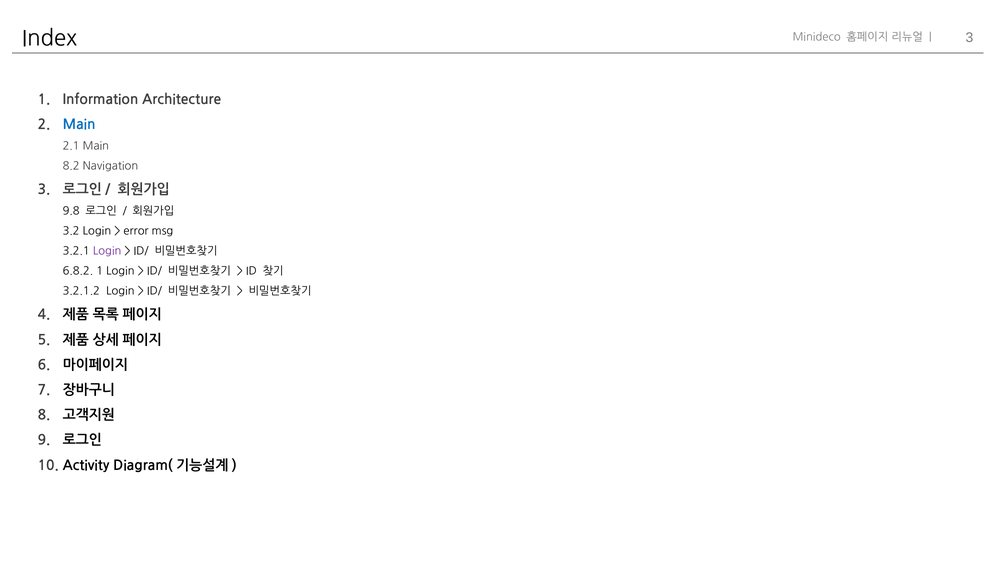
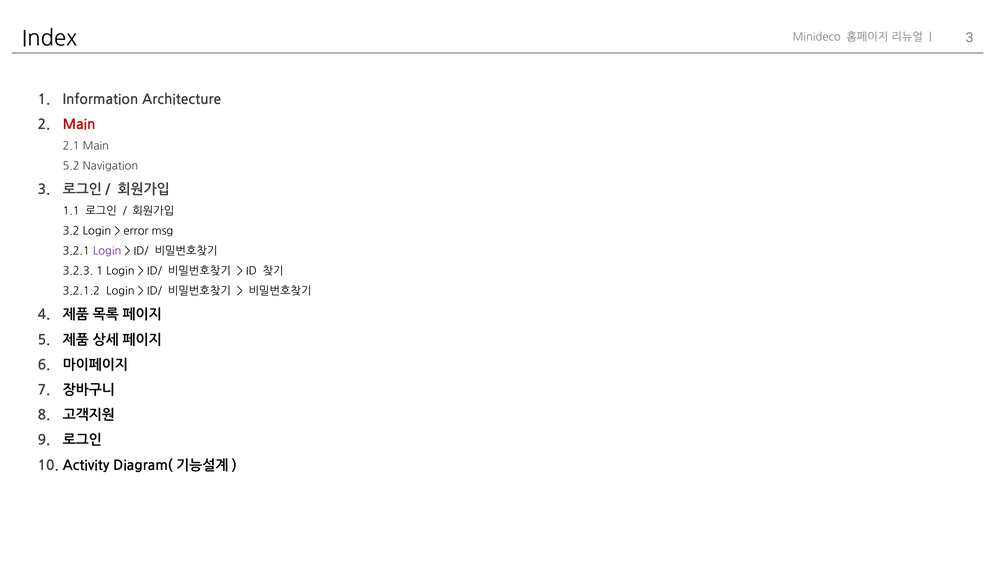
Main colour: blue -> red (79, 125)
8.2: 8.2 -> 5.2 (71, 166)
9.8: 9.8 -> 1.1 (71, 211)
6.8.2: 6.8.2 -> 3.2.3 (78, 271)
